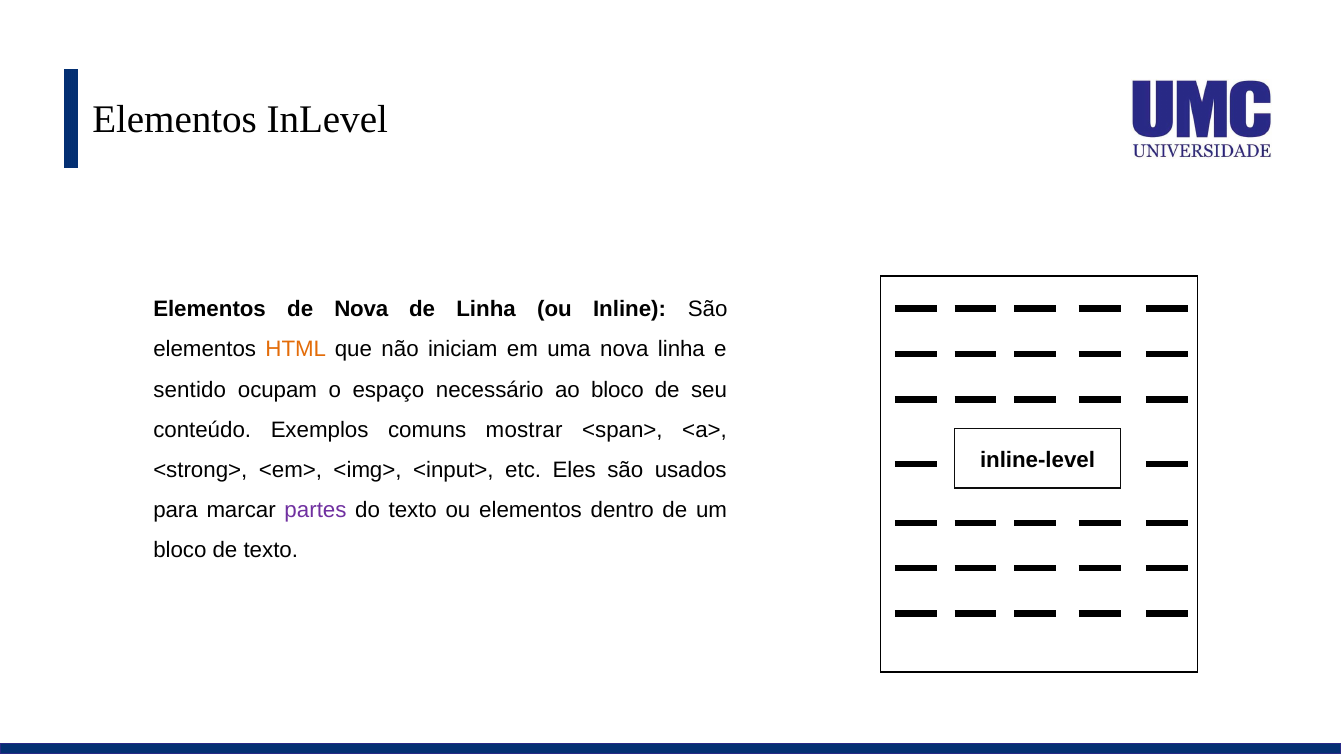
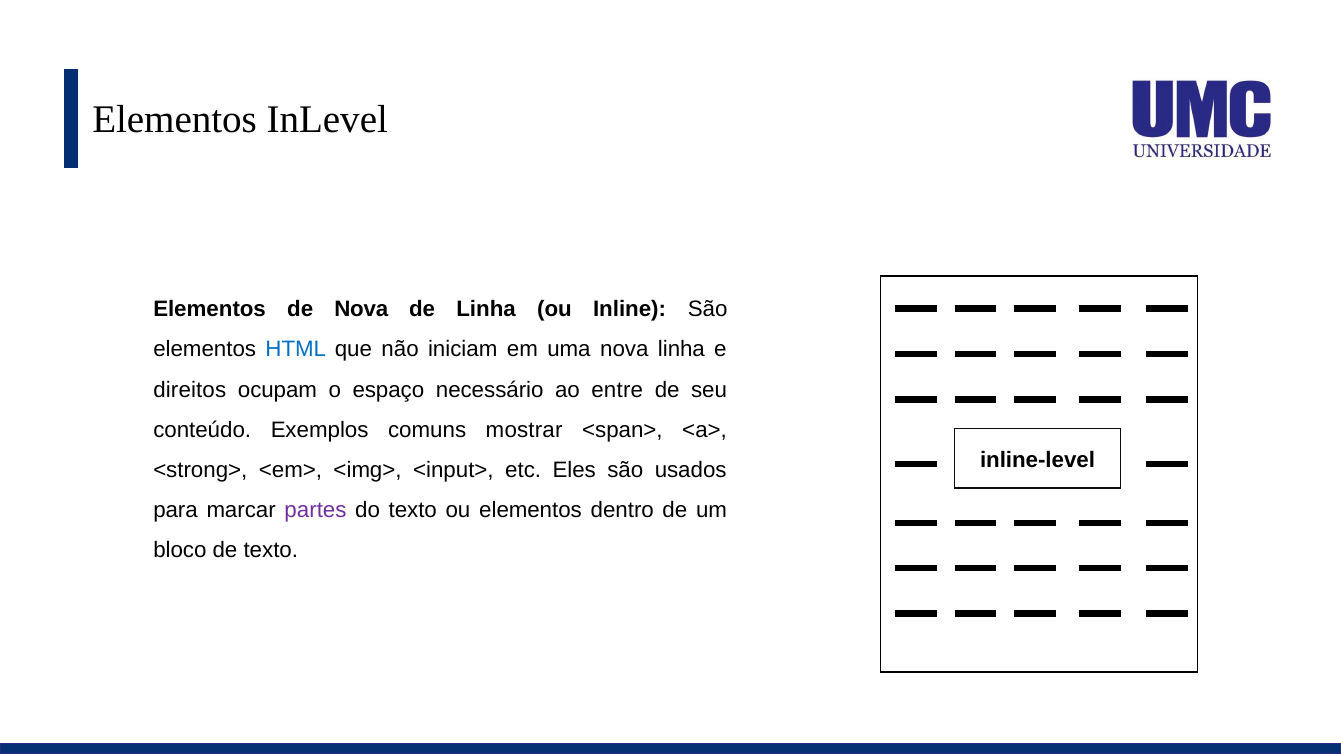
HTML colour: orange -> blue (296, 350)
sentido: sentido -> direitos (190, 390)
ao bloco: bloco -> entre (617, 390)
